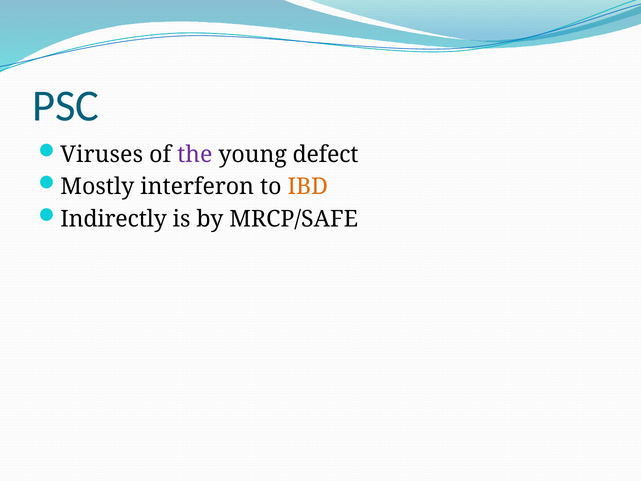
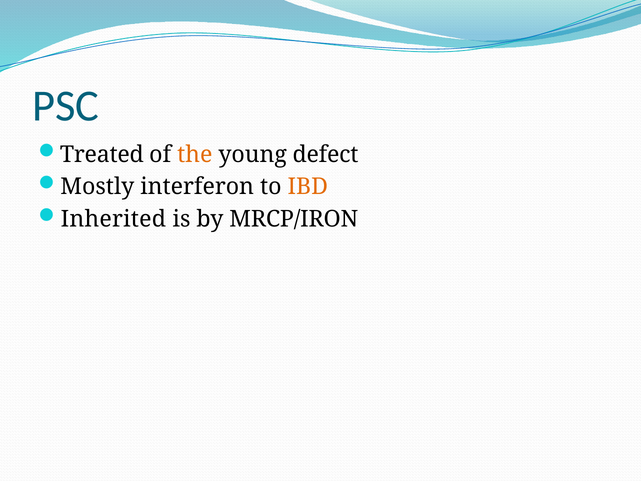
Viruses: Viruses -> Treated (102, 154)
the colour: purple -> orange (195, 154)
Indirectly: Indirectly -> Inherited (113, 219)
MRCP/SAFE: MRCP/SAFE -> MRCP/IRON (294, 219)
